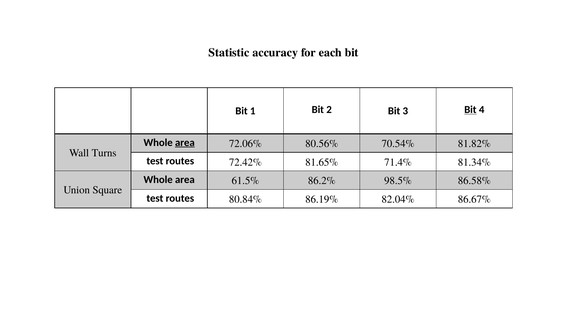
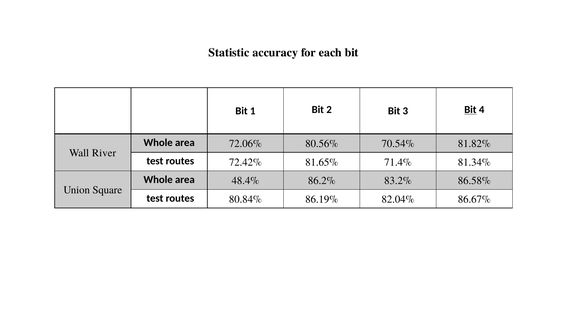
area underline: present -> none (185, 142)
Turns: Turns -> River (104, 153)
61.5%: 61.5% -> 48.4% (245, 181)
98.5%: 98.5% -> 83.2% (398, 181)
